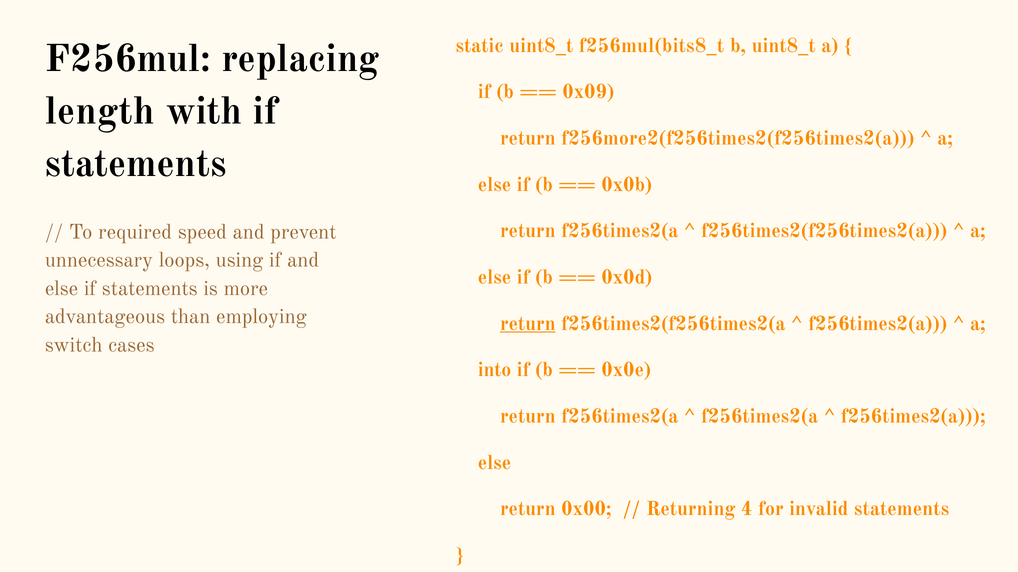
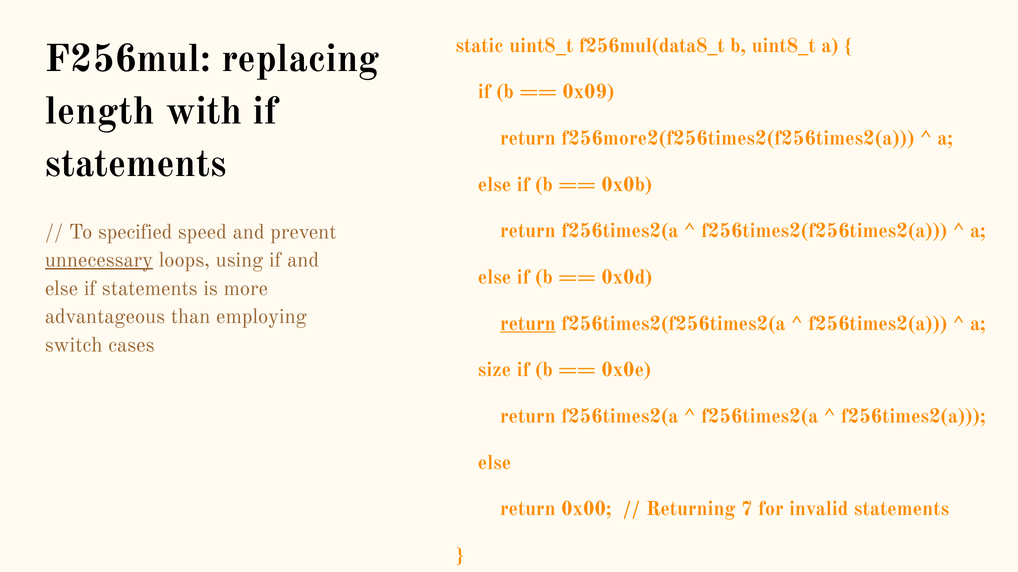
f256mul(bits8_t: f256mul(bits8_t -> f256mul(data8_t (652, 46)
required: required -> specified (135, 232)
unnecessary underline: none -> present (99, 260)
into: into -> size (494, 370)
4: 4 -> 7 (747, 509)
